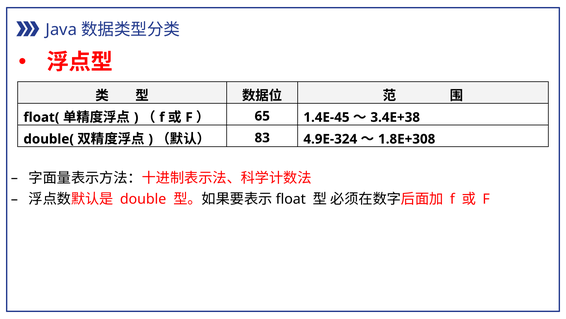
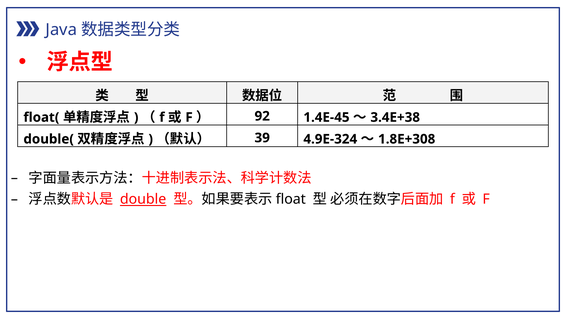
65: 65 -> 92 (262, 116)
83: 83 -> 39 (262, 138)
double underline: none -> present (143, 199)
